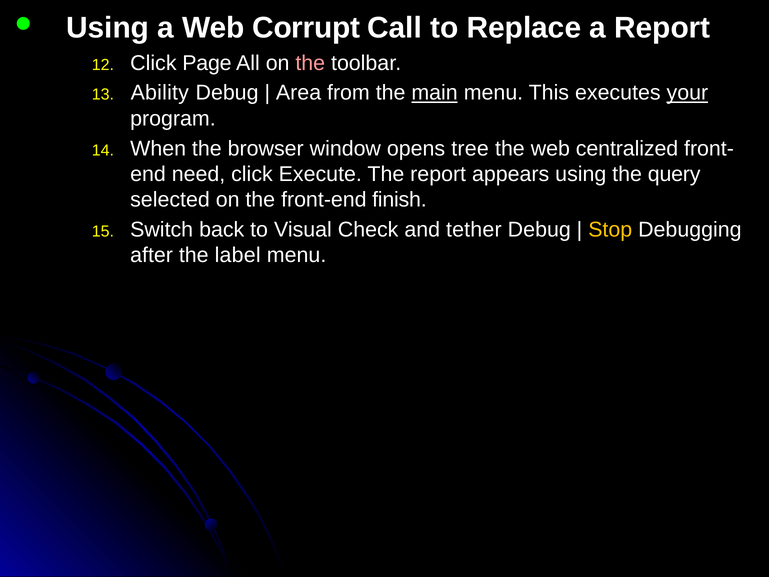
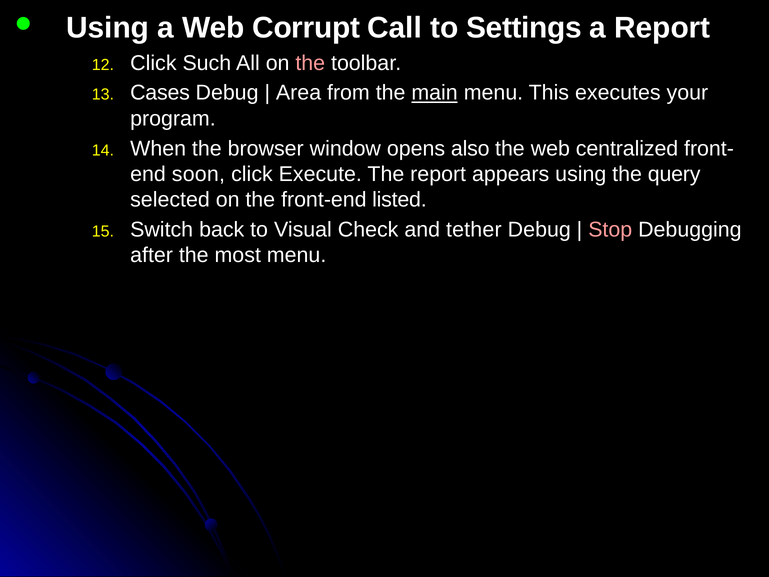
Replace: Replace -> Settings (524, 28)
Page: Page -> Such (207, 63)
Ability: Ability -> Cases (160, 93)
your underline: present -> none (687, 93)
tree: tree -> also (470, 148)
need: need -> soon (198, 174)
finish: finish -> listed (399, 200)
Stop colour: yellow -> pink (610, 230)
label: label -> most (238, 255)
